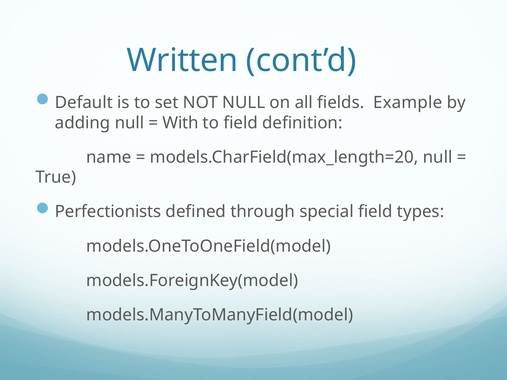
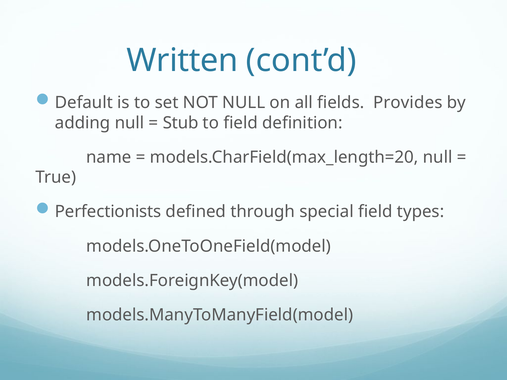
Example: Example -> Provides (408, 103)
With: With -> Stub (181, 123)
